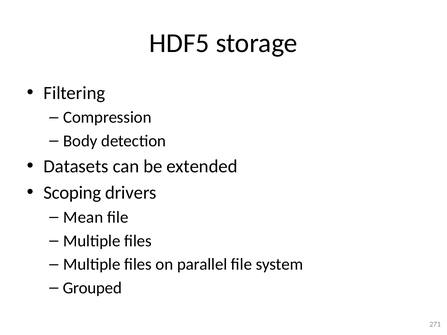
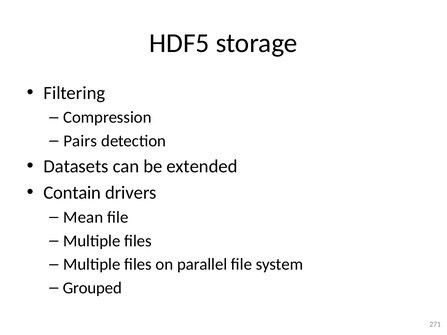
Body: Body -> Pairs (80, 141)
Scoping: Scoping -> Contain (72, 193)
